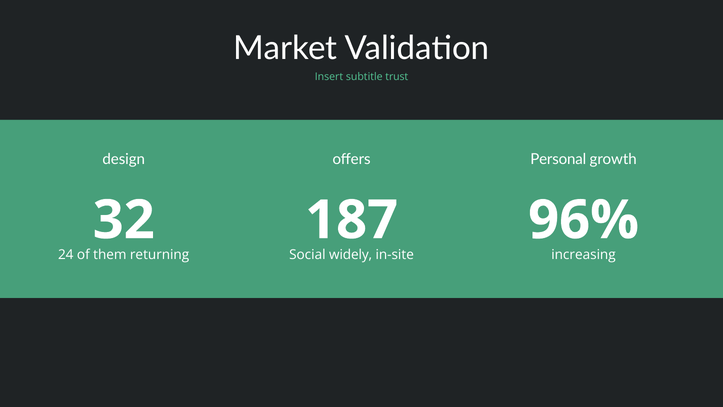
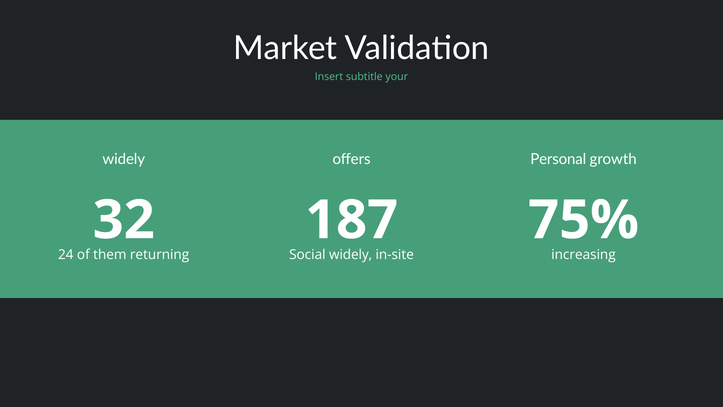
trust: trust -> your (397, 77)
design: design -> widely (124, 159)
96%: 96% -> 75% (584, 220)
